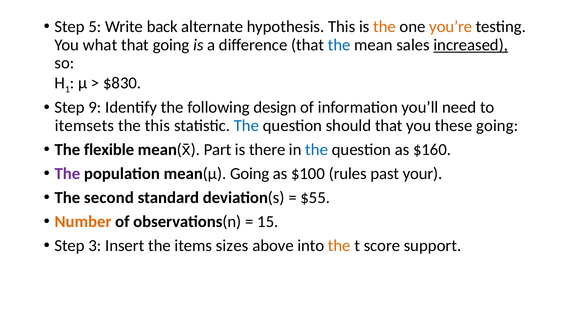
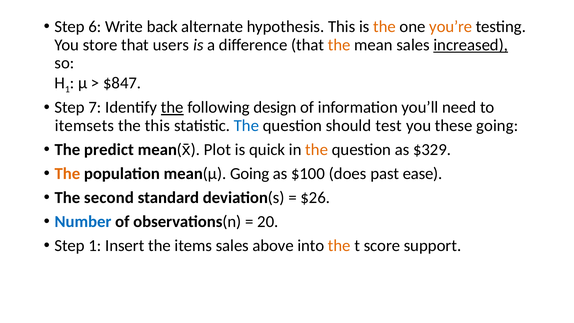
5: 5 -> 6 (95, 27)
what: what -> store (100, 45)
that going: going -> users (171, 45)
the colour: blue -> orange (339, 45)
$830: $830 -> $847 (122, 83)
9: 9 -> 7 (95, 107)
the underline: none -> present (172, 107)
should that: that -> test (389, 125)
flexible: flexible -> predict (109, 150)
Part: Part -> Plot (217, 150)
there: there -> quick (267, 150)
the colour: blue -> orange (317, 150)
$160: $160 -> $329 (432, 150)
The colour: purple -> orange (67, 174)
rules: rules -> does (348, 174)
your: your -> ease (423, 174)
$55: $55 -> $26 (315, 198)
Number colour: orange -> blue (83, 222)
15: 15 -> 20 (268, 222)
Step 3: 3 -> 1 (95, 246)
items sizes: sizes -> sales (232, 246)
